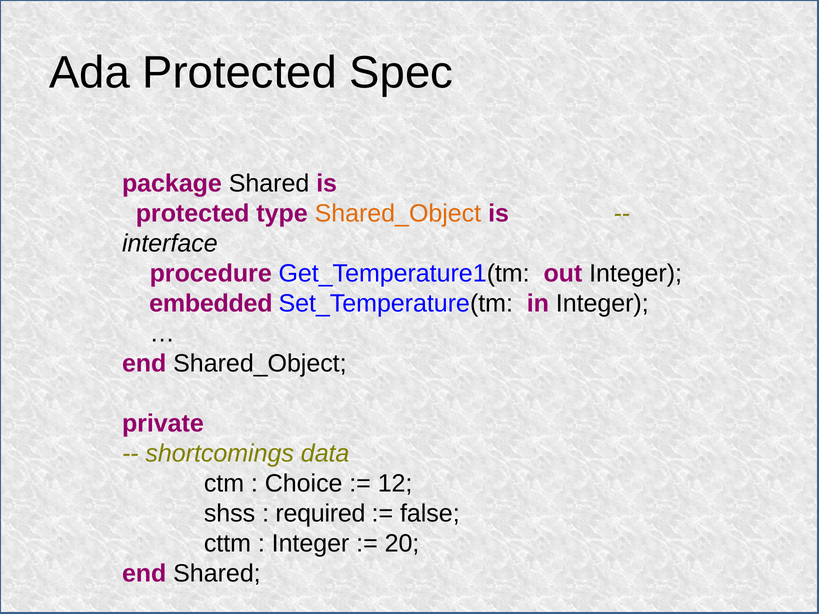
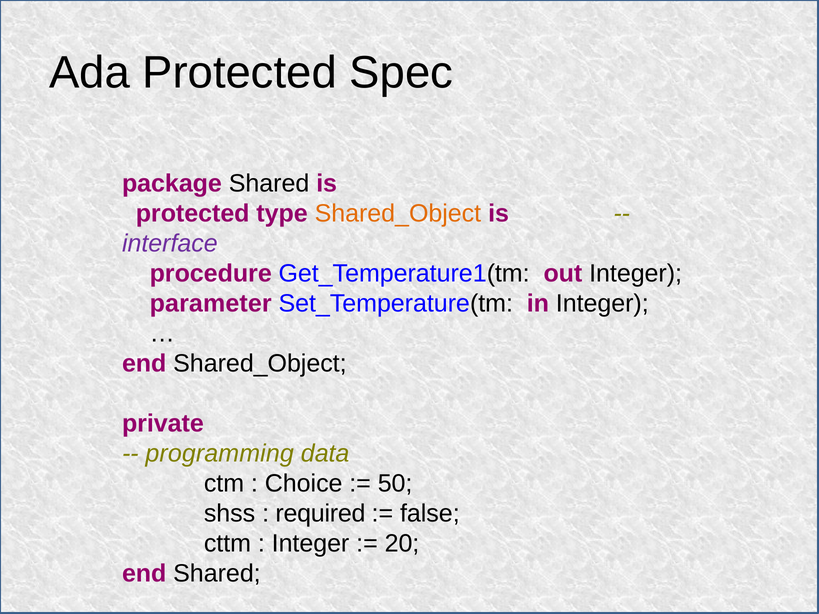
interface colour: black -> purple (170, 243)
embedded: embedded -> parameter (211, 304)
shortcomings: shortcomings -> programming (220, 454)
12: 12 -> 50 (395, 484)
